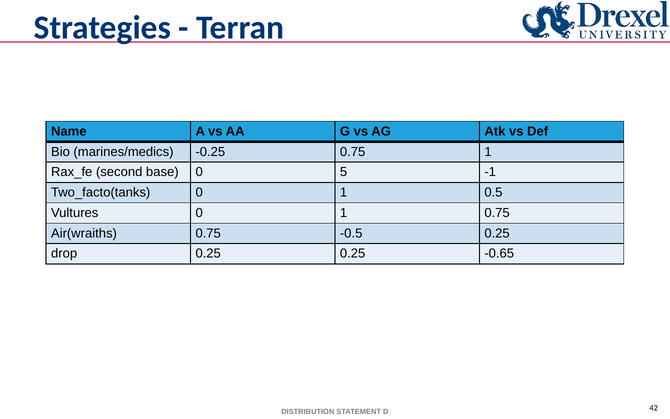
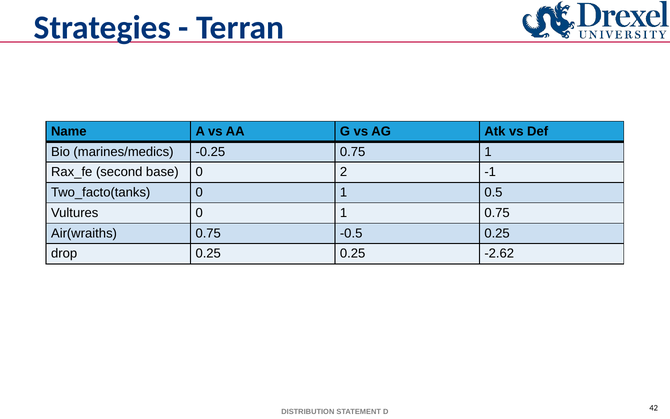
5: 5 -> 2 (344, 172)
-0.65: -0.65 -> -2.62 (499, 253)
